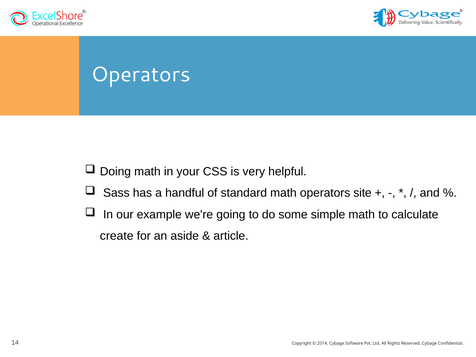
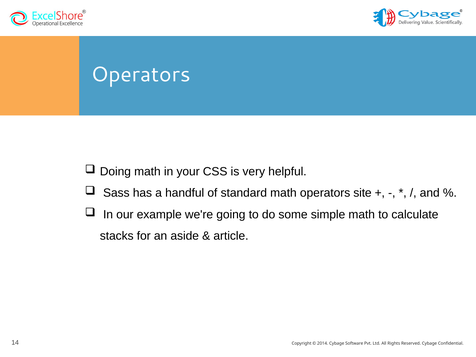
create: create -> stacks (117, 236)
